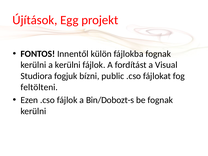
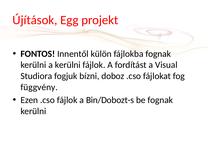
public: public -> doboz (113, 76)
feltölteni: feltölteni -> függvény (39, 87)
